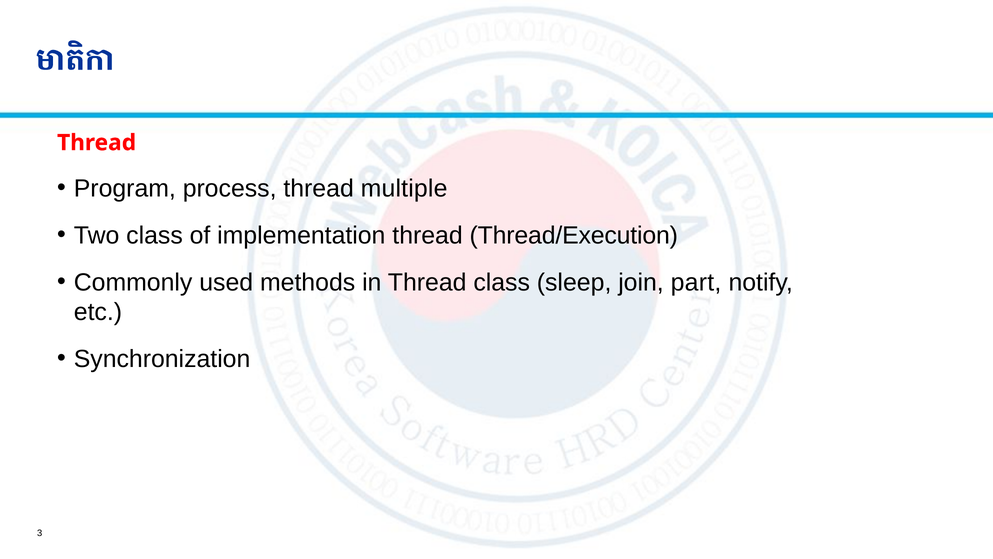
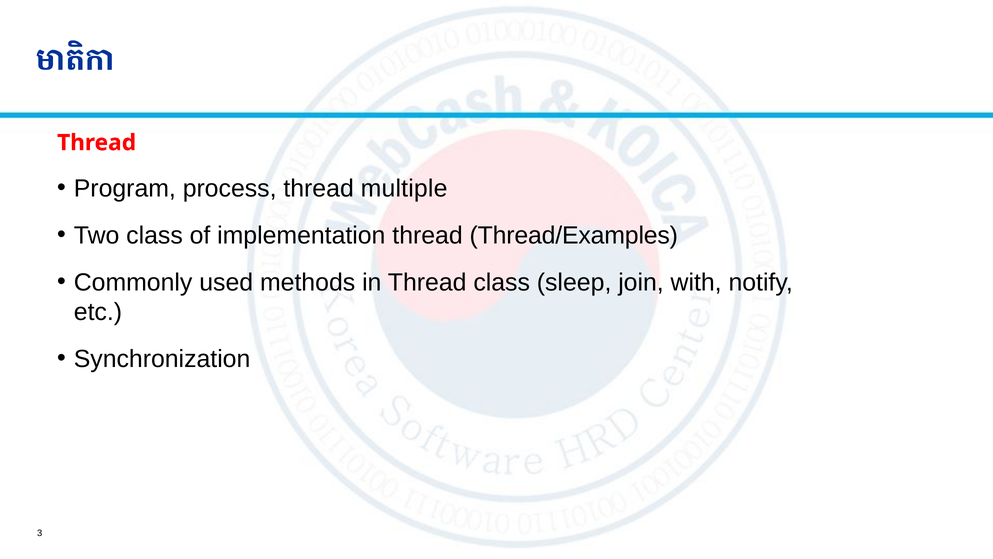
Thread/Execution: Thread/Execution -> Thread/Examples (574, 235)
part: part -> with (696, 282)
